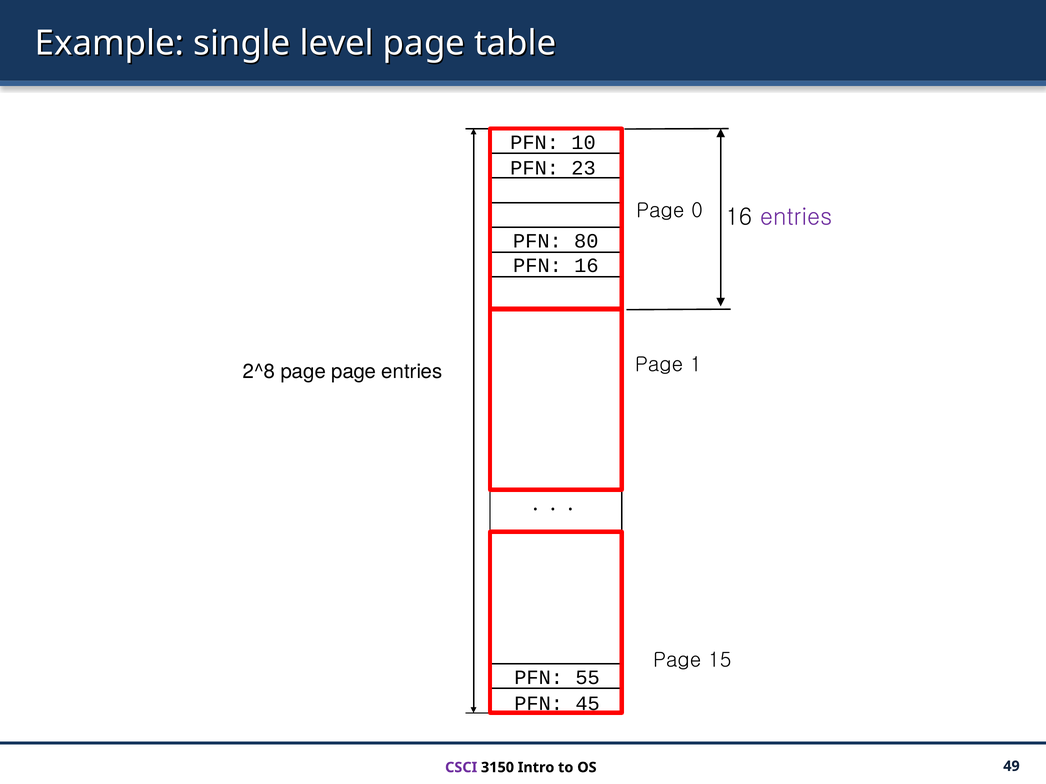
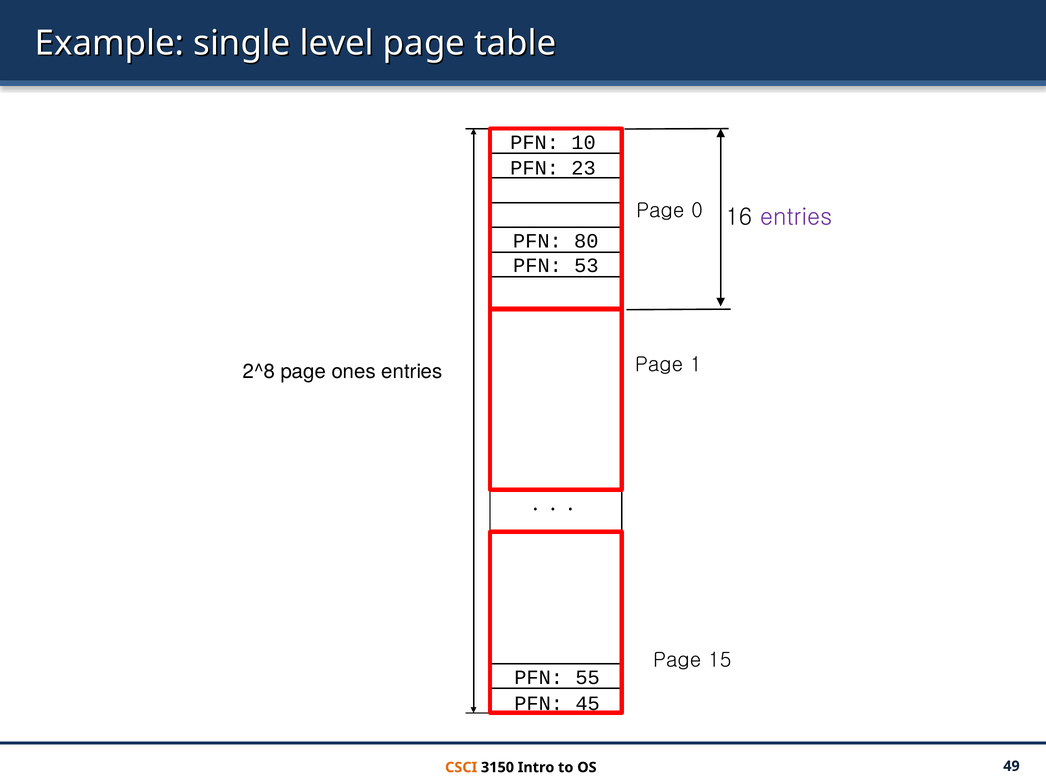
PFN 16: 16 -> 53 (586, 266)
page page: page -> ones (354, 372)
CSCI colour: purple -> orange (461, 768)
